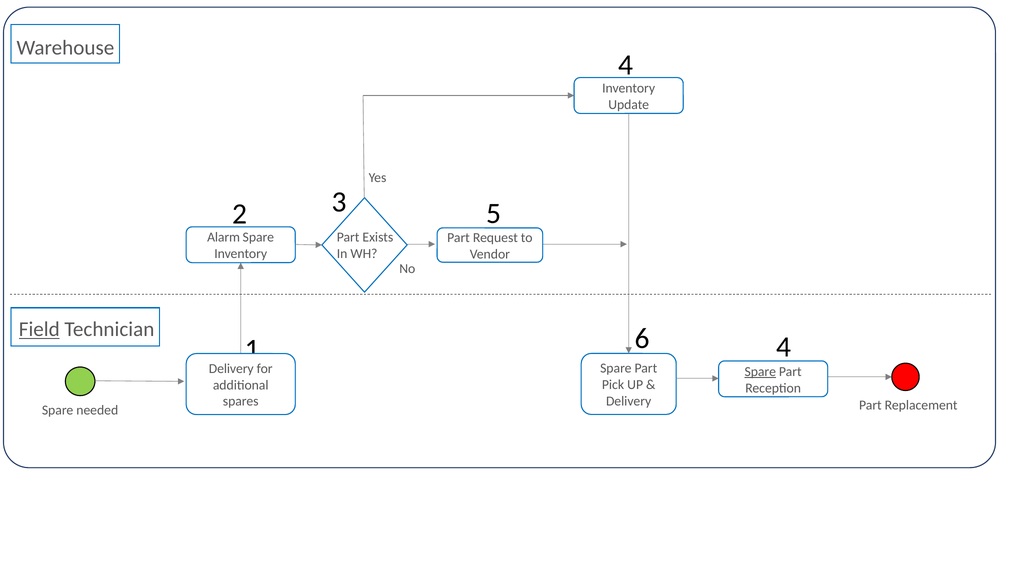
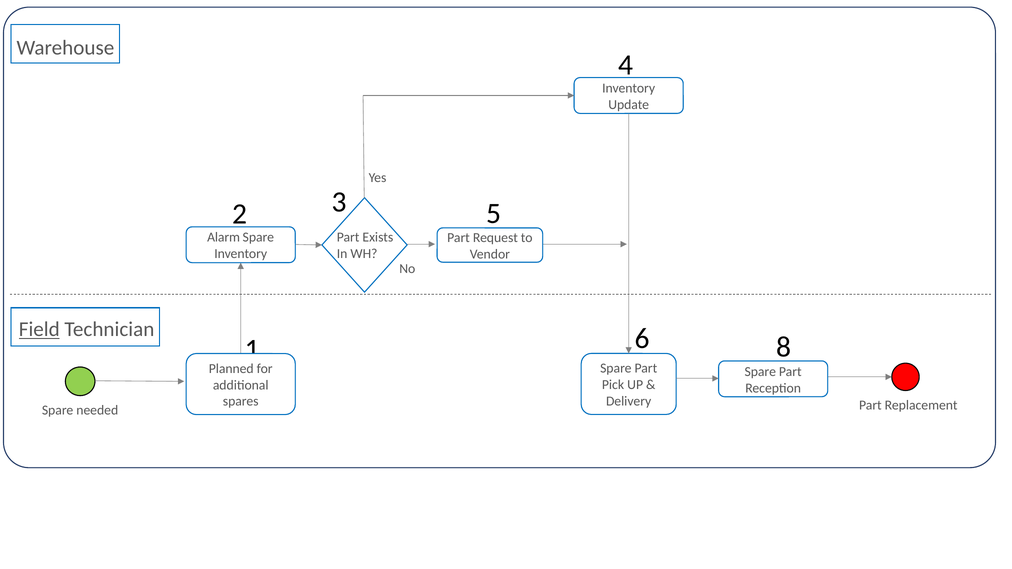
6 4: 4 -> 8 (784, 347)
Delivery: Delivery -> Planned (231, 369)
Spare underline: present -> none (760, 372)
